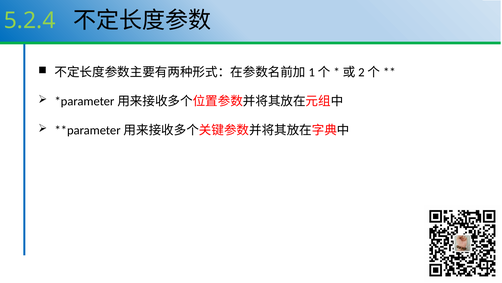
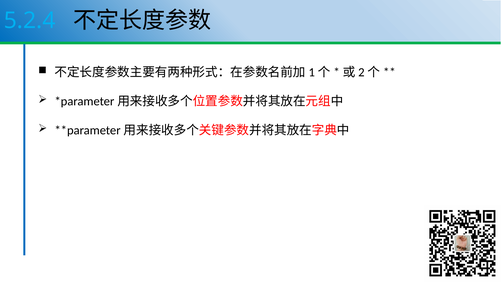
5.2.4 colour: light green -> light blue (30, 21)
